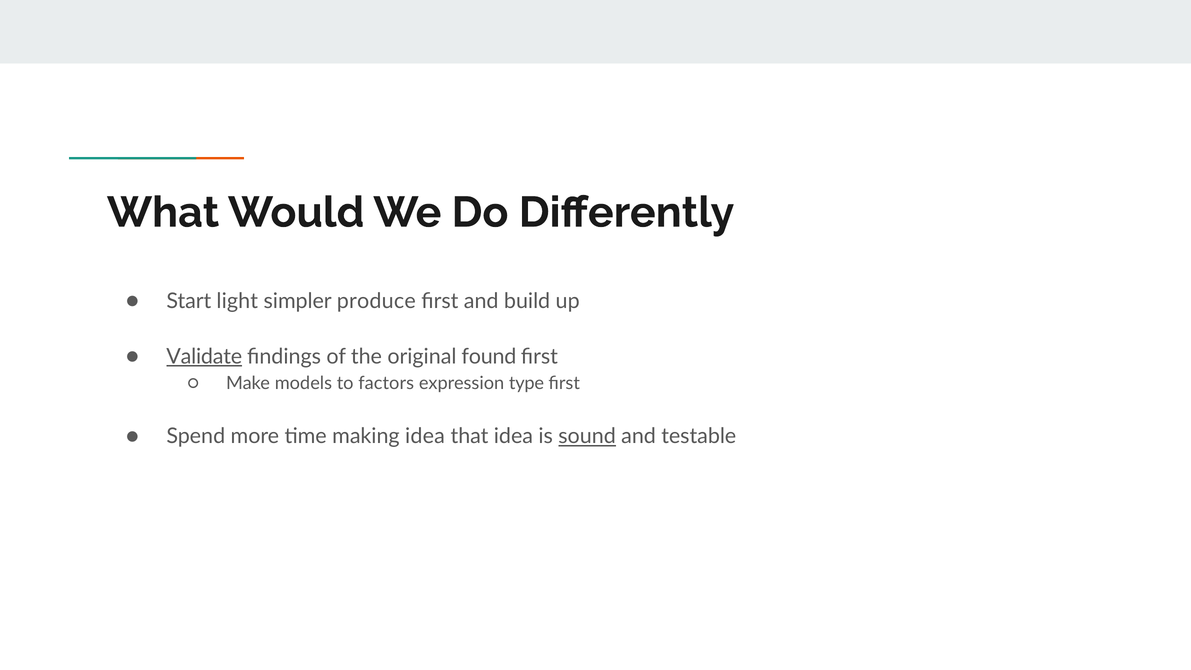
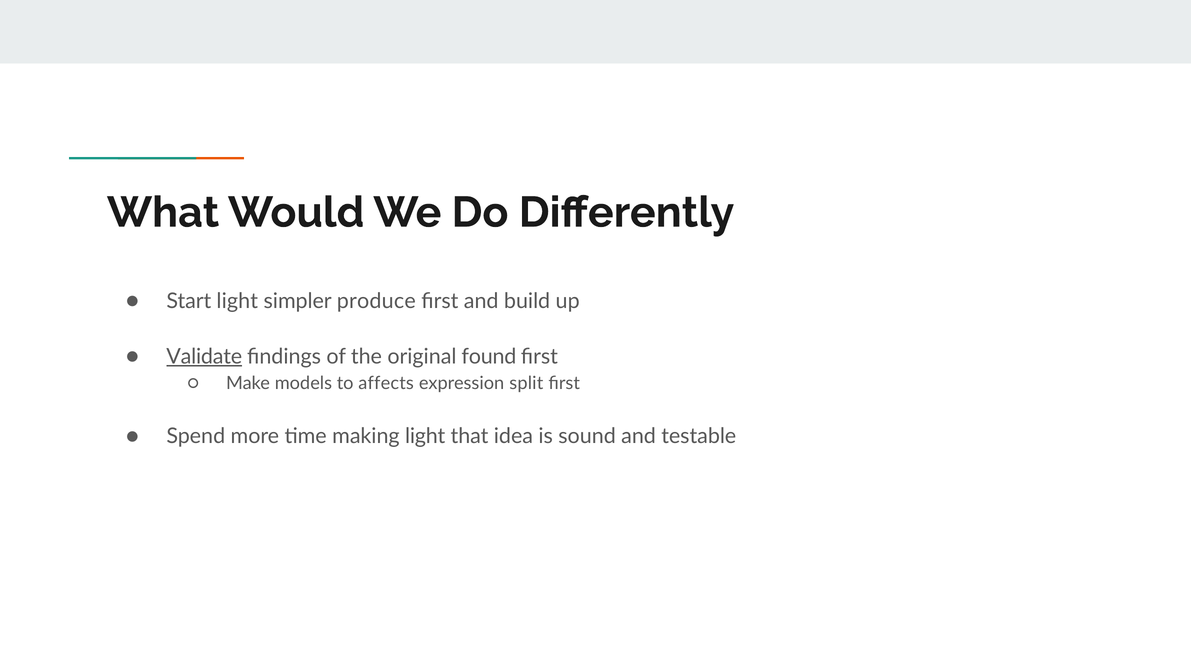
factors: factors -> affects (386, 383)
type: type -> split (526, 383)
making idea: idea -> light (425, 436)
sound underline: present -> none (587, 436)
